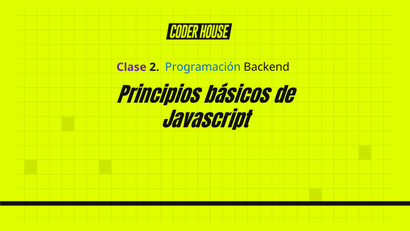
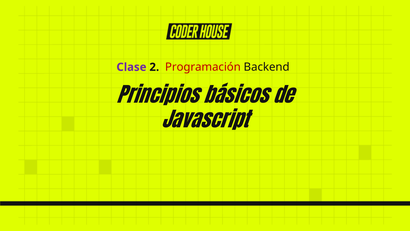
Programación colour: blue -> red (203, 67)
